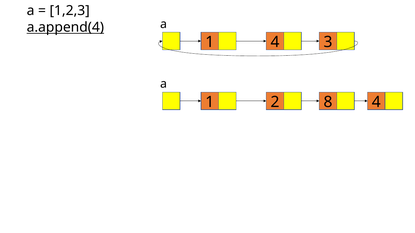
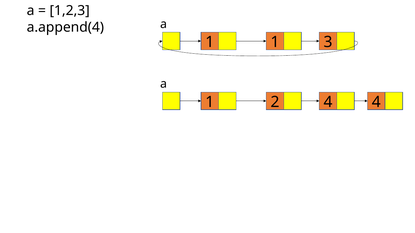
a.append(4 underline: present -> none (65, 27)
1 4: 4 -> 1 (275, 42)
2 8: 8 -> 4 (328, 102)
